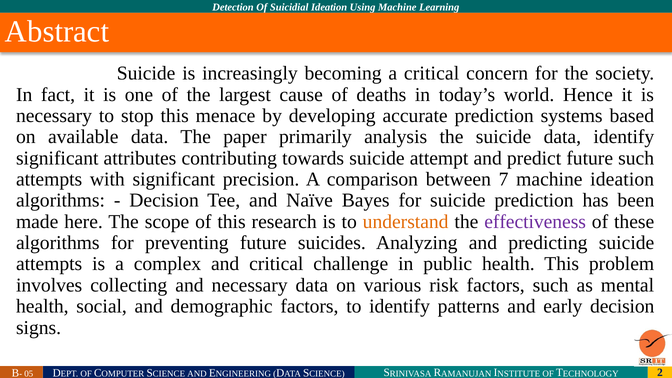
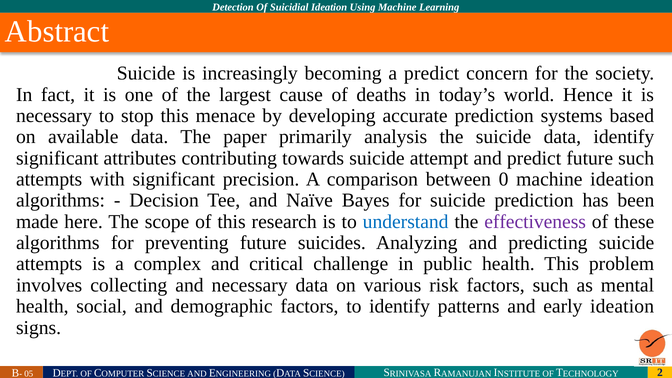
a critical: critical -> predict (432, 73)
7: 7 -> 0 (504, 179)
understand colour: orange -> blue (406, 222)
early decision: decision -> ideation (622, 306)
